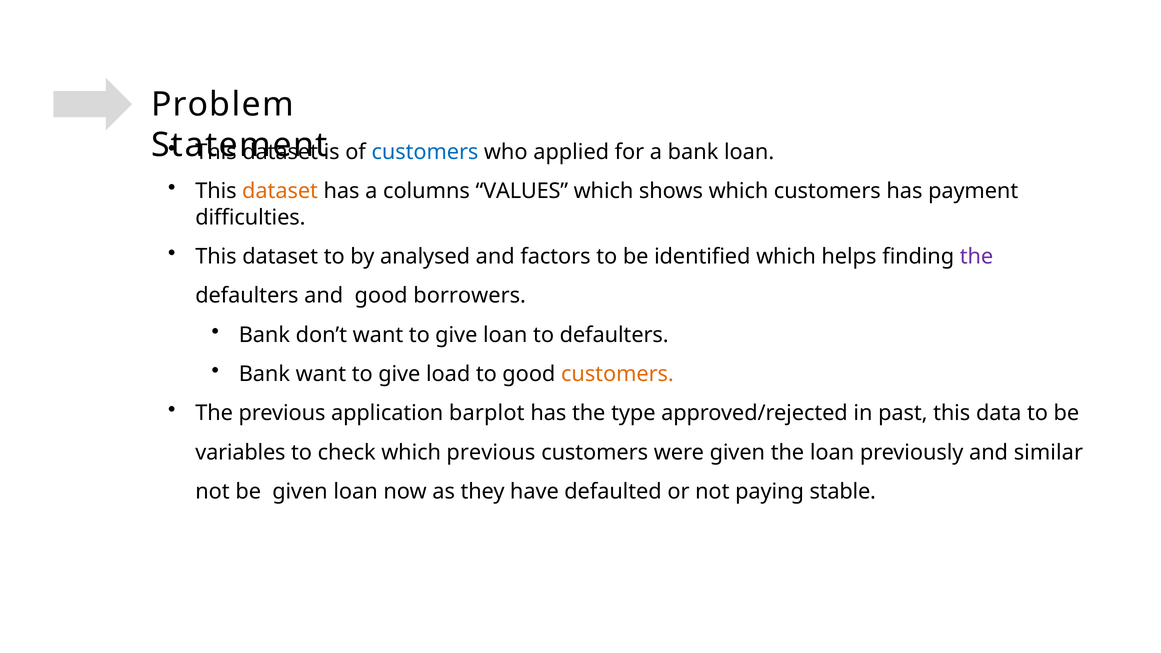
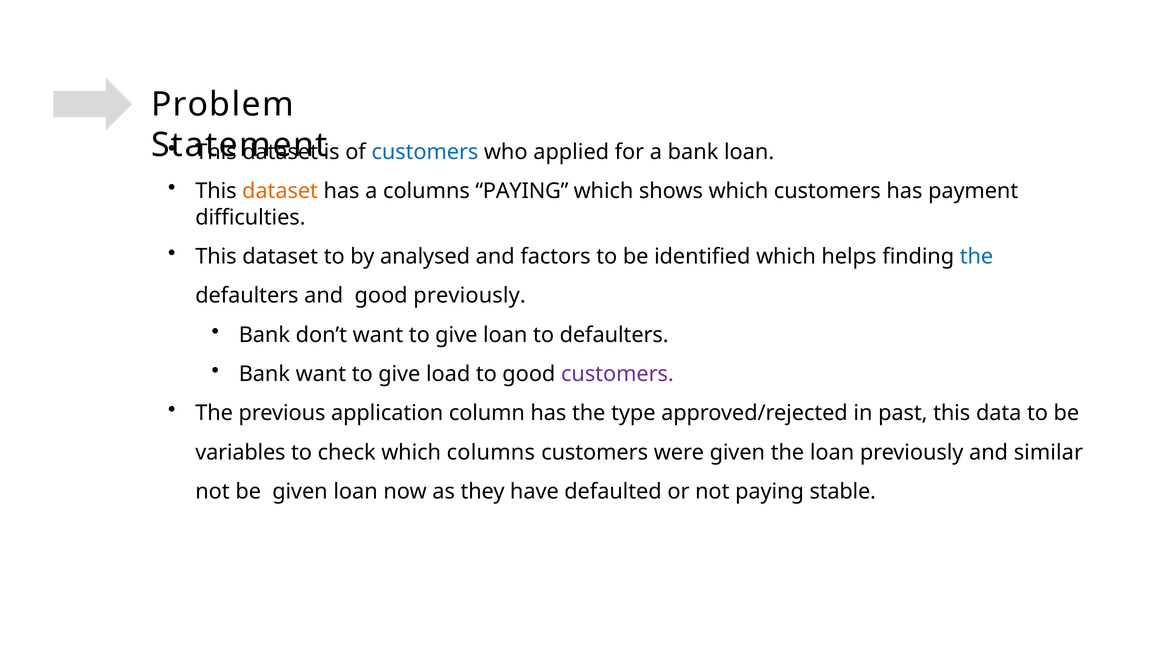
columns VALUES: VALUES -> PAYING (522, 191)
the colour: purple -> blue (976, 257)
good borrowers: borrowers -> previously (470, 296)
customers colour: orange -> purple (617, 374)
barplot: barplot -> column (487, 413)
which previous: previous -> columns (491, 453)
